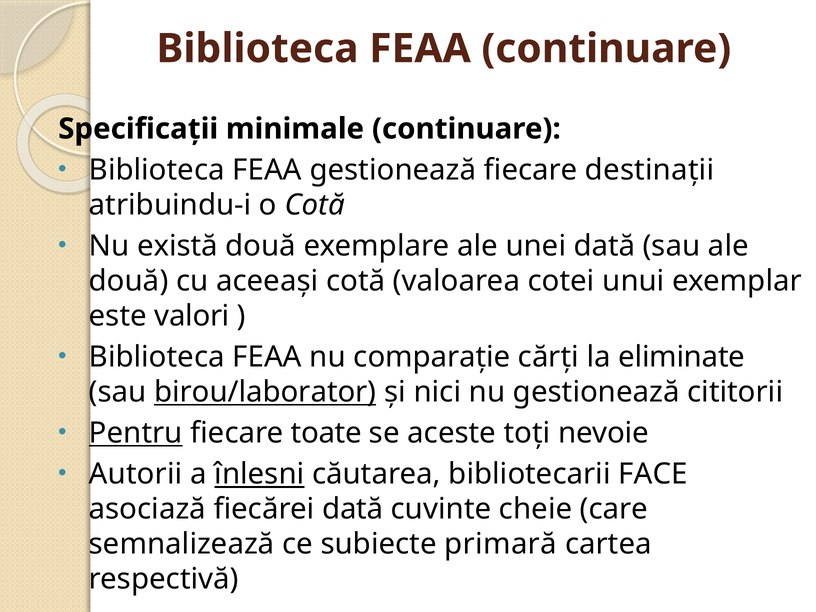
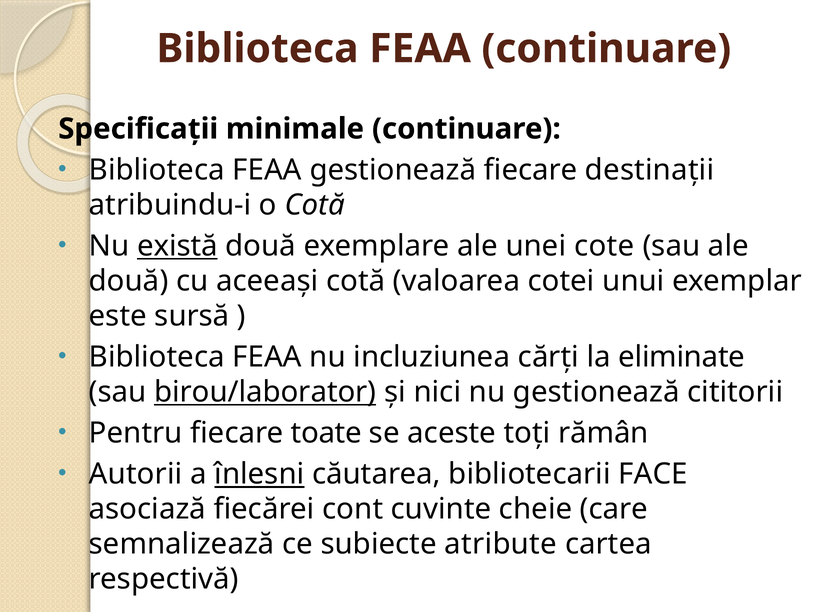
există underline: none -> present (177, 246)
unei dată: dată -> cote (604, 246)
valori: valori -> sursă (192, 316)
comparaţie: comparaţie -> incluziunea (432, 357)
Pentru underline: present -> none (136, 433)
nevoie: nevoie -> rămân (603, 433)
fiecărei dată: dată -> cont (353, 509)
primară: primară -> atribute (501, 544)
